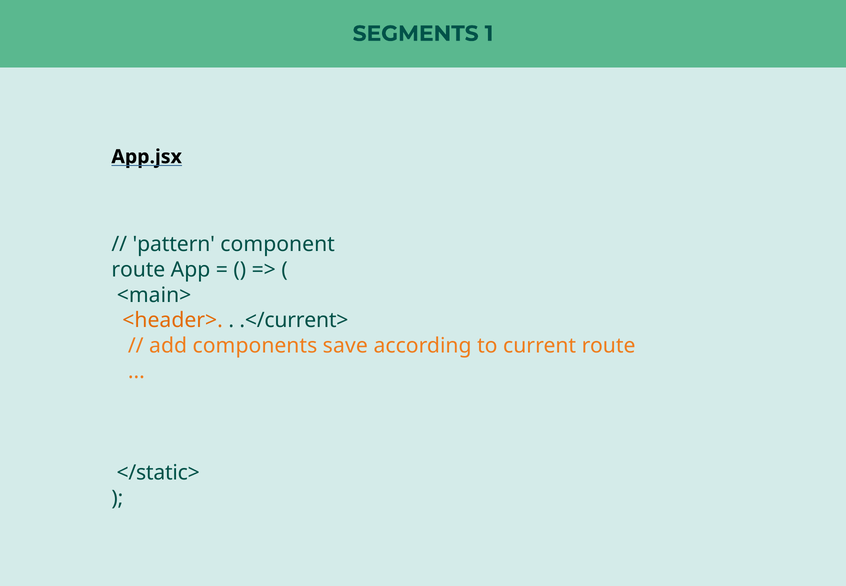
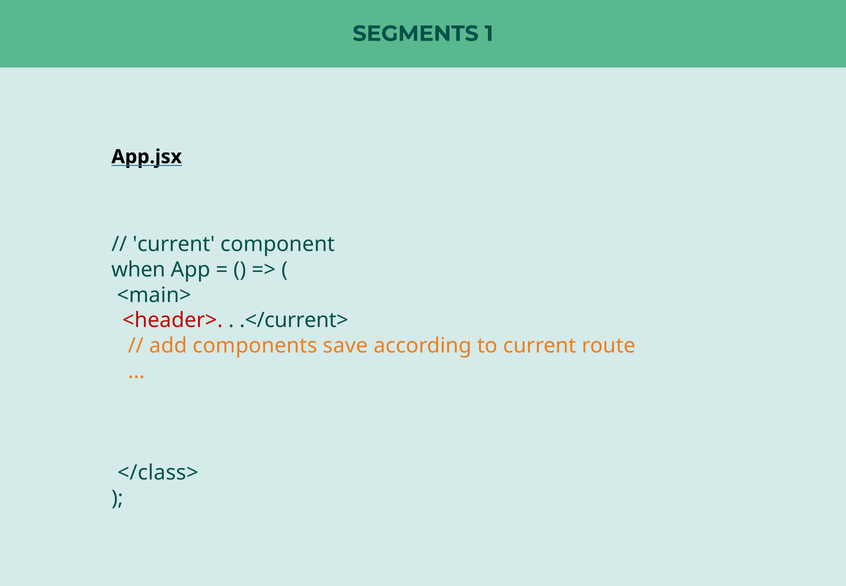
pattern: pattern -> current (174, 244)
route: route -> when (138, 270)
<header> colour: orange -> red (173, 320)
</static>: </static> -> </class> (158, 473)
